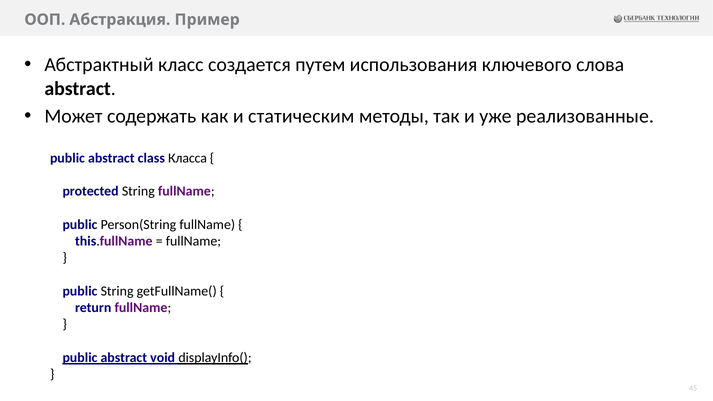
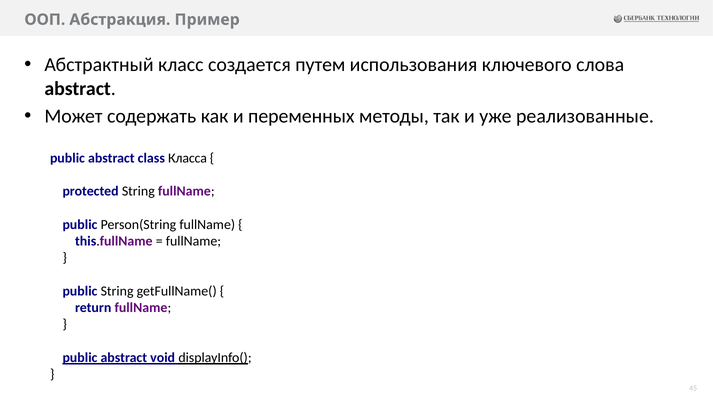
статическим: статическим -> переменных (301, 116)
